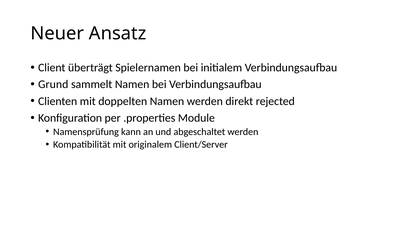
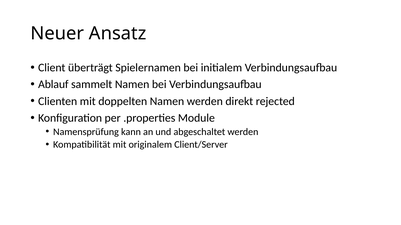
Grund: Grund -> Ablauf (53, 85)
